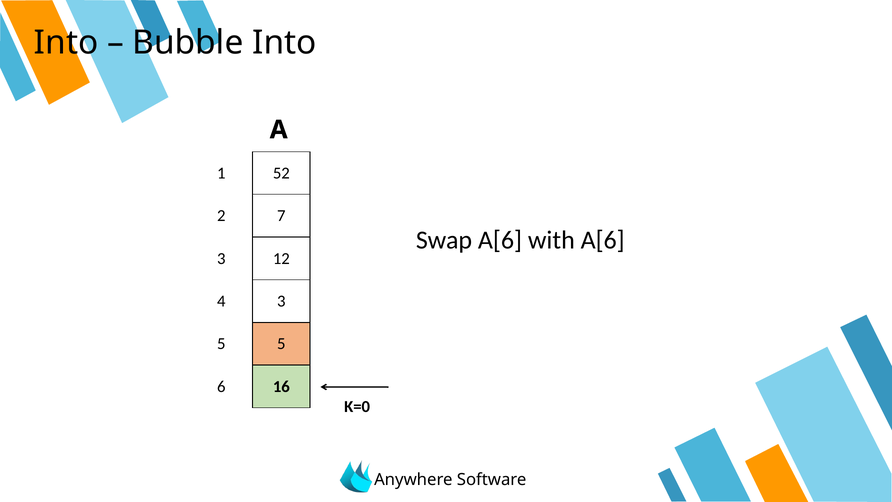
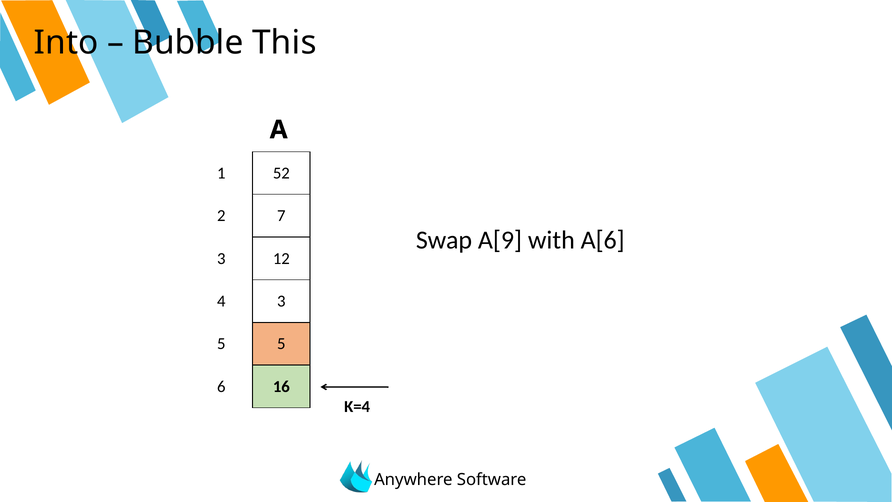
Bubble Into: Into -> This (284, 43)
Swap A[6: A[6 -> A[9 (500, 240)
Κ=0: Κ=0 -> Κ=4 (357, 406)
